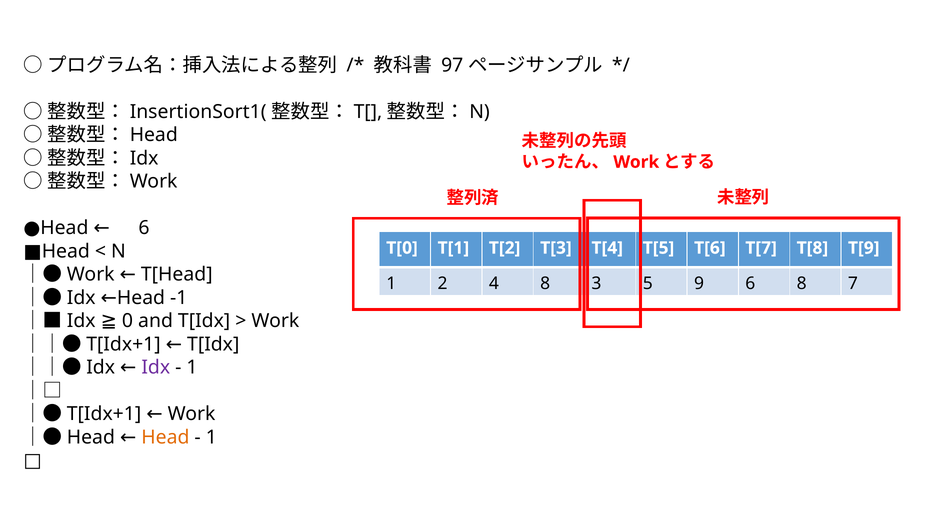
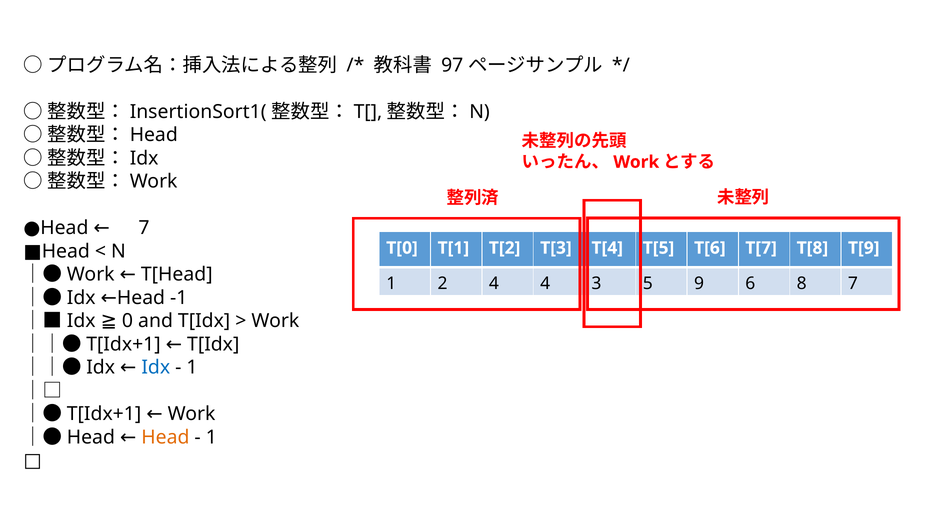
6: 6 -> 7 (144, 228)
4 8: 8 -> 4 (545, 284)
Idx colour: purple -> blue (156, 368)
